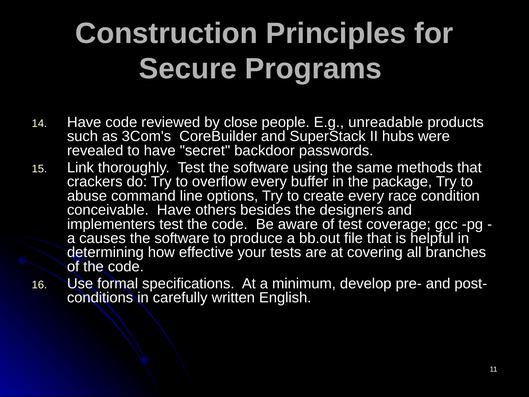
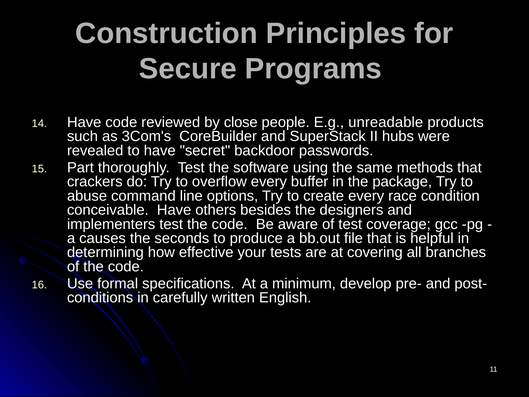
Link: Link -> Part (80, 168)
causes the software: software -> seconds (182, 238)
